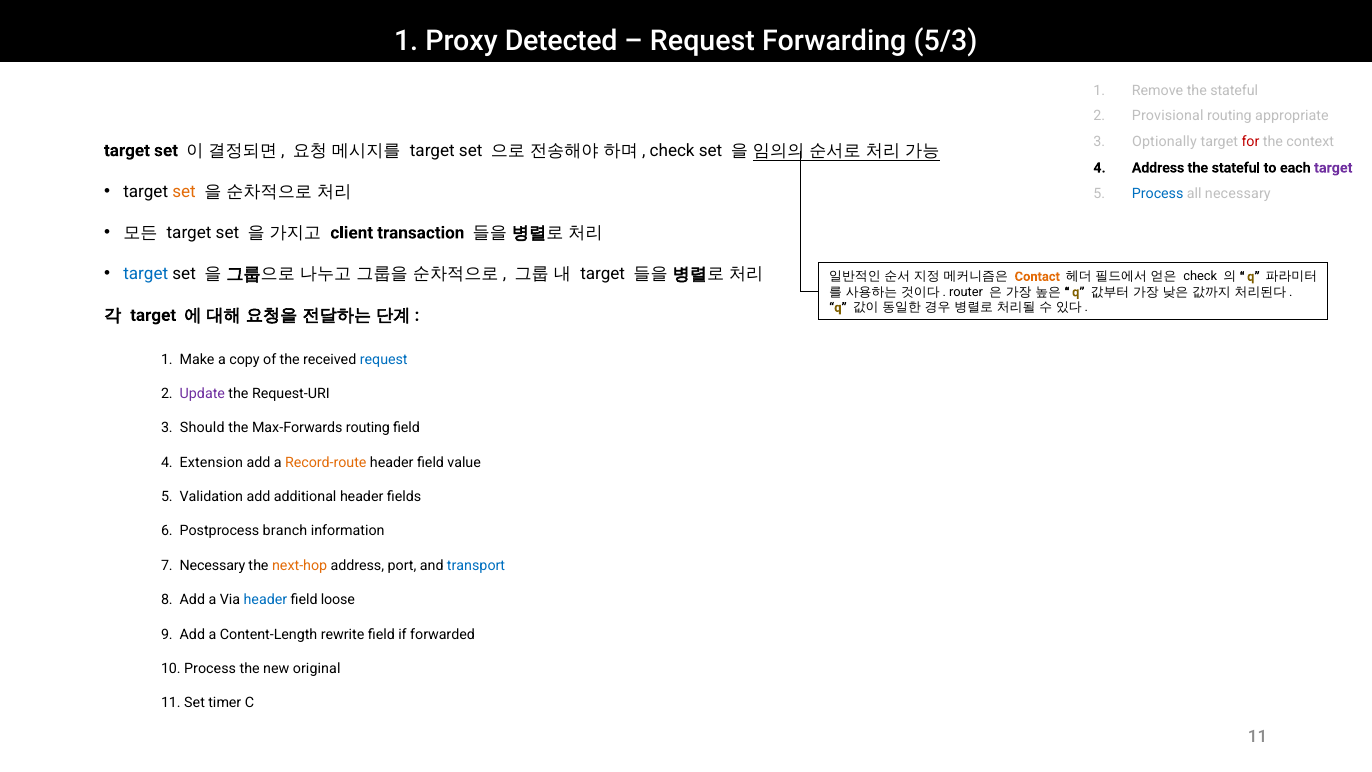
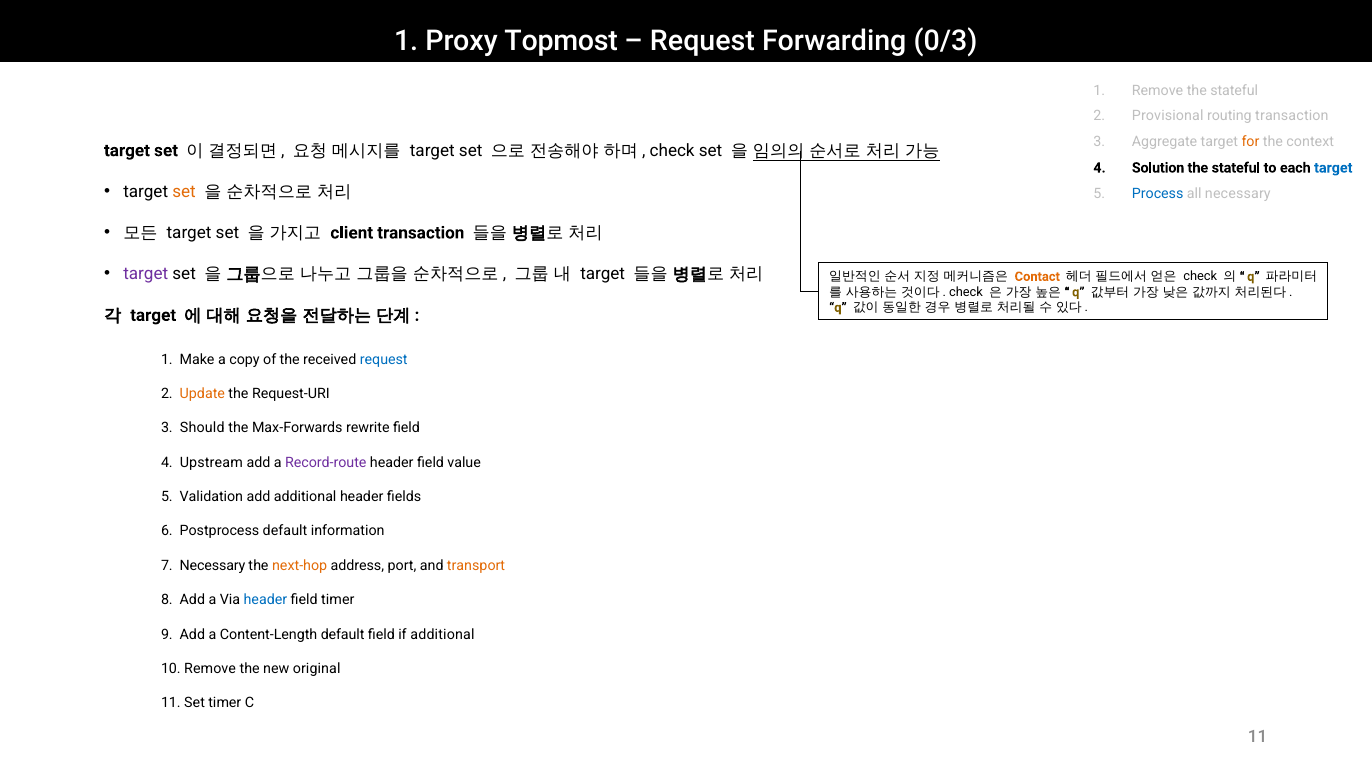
Detected: Detected -> Topmost (561, 41)
5/3: 5/3 -> 0/3 (946, 41)
routing appropriate: appropriate -> transaction (1292, 116)
Optionally: Optionally -> Aggregate (1165, 142)
for colour: red -> orange (1250, 142)
4 Address: Address -> Solution (1158, 168)
target colour: purple -> blue (1333, 168)
target colour: blue -> purple (146, 274)
router: router -> check (966, 292)
Update colour: purple -> orange (202, 394)
Max-Forwards routing: routing -> rewrite (368, 428)
Extension: Extension -> Upstream (211, 462)
Record-route colour: orange -> purple (326, 462)
Postprocess branch: branch -> default (285, 531)
transport colour: blue -> orange (476, 565)
field loose: loose -> timer (338, 600)
Content-Length rewrite: rewrite -> default (343, 634)
if forwarded: forwarded -> additional (442, 634)
10 Process: Process -> Remove (210, 668)
